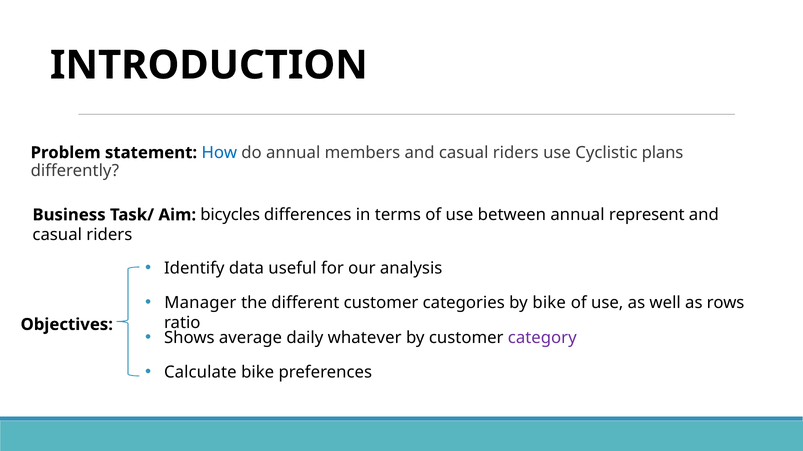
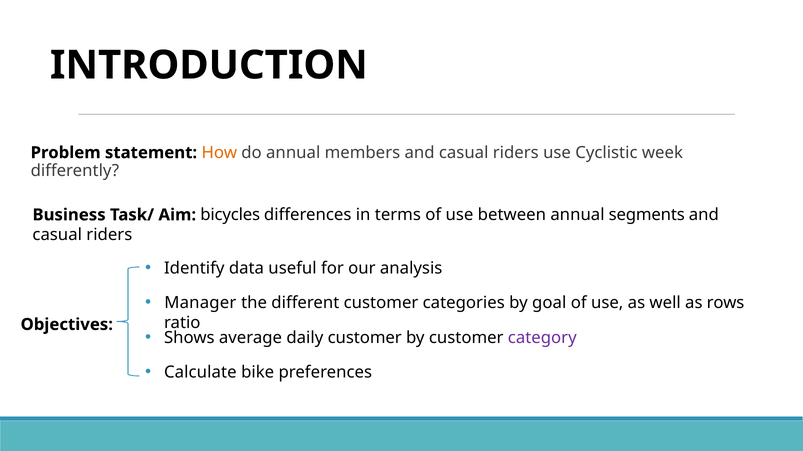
How colour: blue -> orange (219, 153)
plans: plans -> week (662, 153)
represent: represent -> segments (647, 215)
by bike: bike -> goal (549, 303)
daily whatever: whatever -> customer (365, 338)
